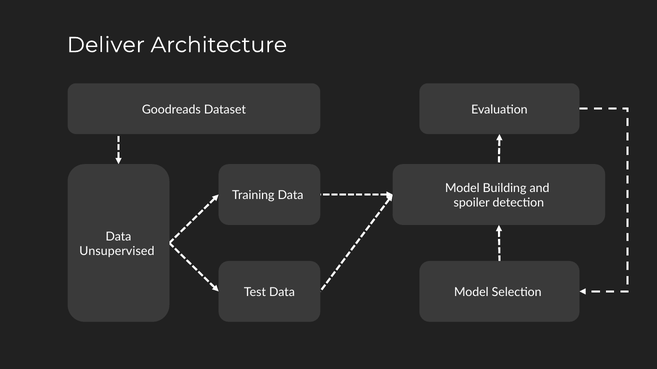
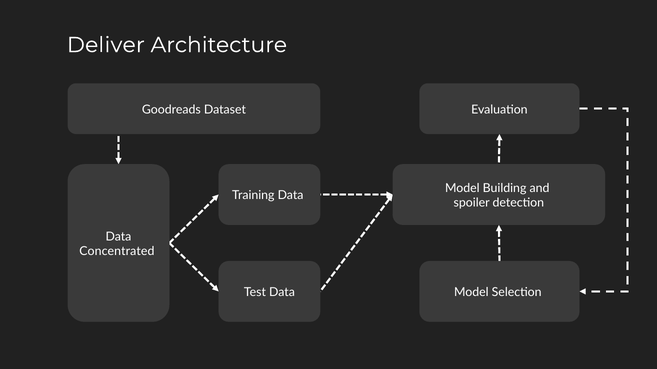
Unsupervised: Unsupervised -> Concentrated (117, 252)
